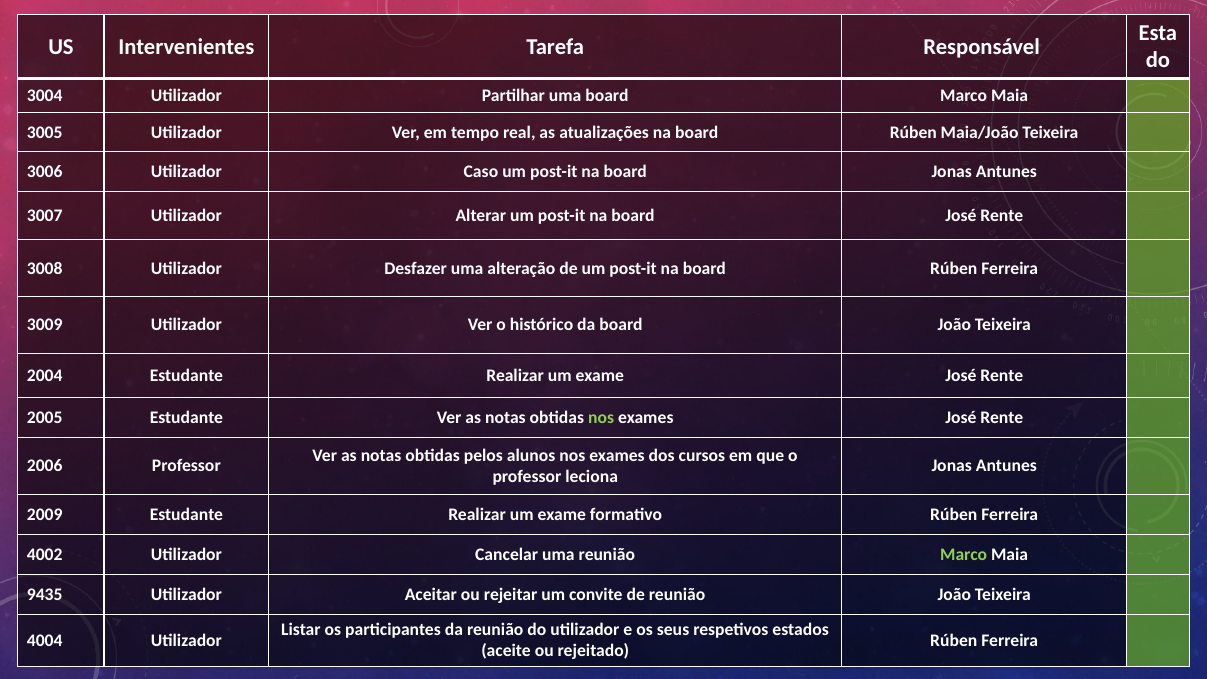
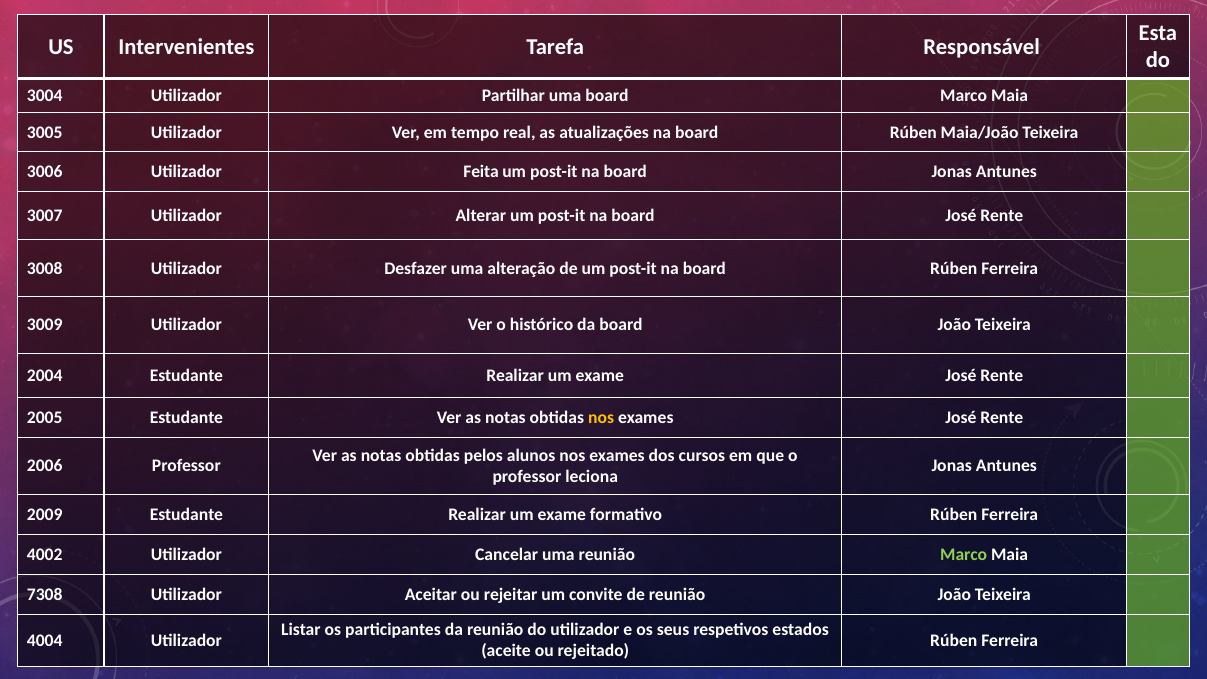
Caso: Caso -> Feita (481, 172)
nos colour: light green -> yellow (601, 417)
9435: 9435 -> 7308 (45, 594)
